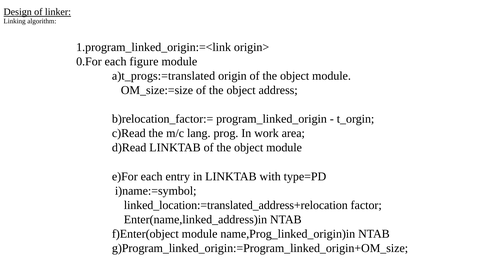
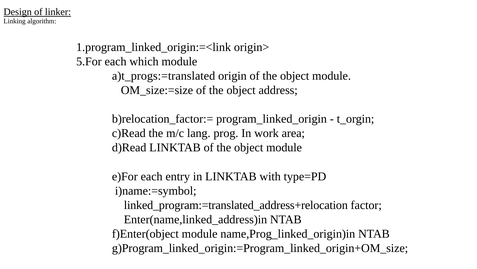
0.For: 0.For -> 5.For (89, 61)
figure: figure -> which (144, 61)
linked_location:=translated_address+relocation: linked_location:=translated_address+relocation -> linked_program:=translated_address+relocation (236, 205)
